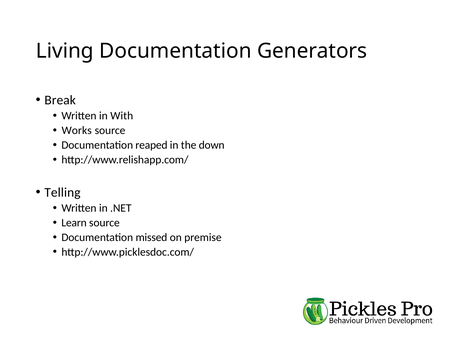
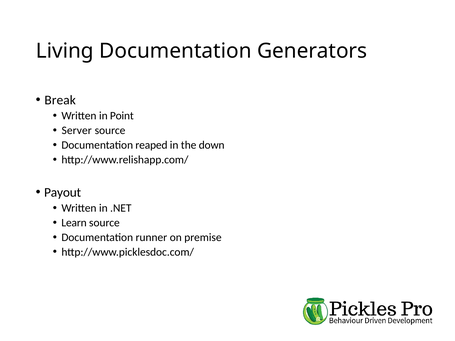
With: With -> Point (122, 116)
Works: Works -> Server (77, 131)
Telling: Telling -> Payout (63, 193)
missed: missed -> runner (151, 238)
